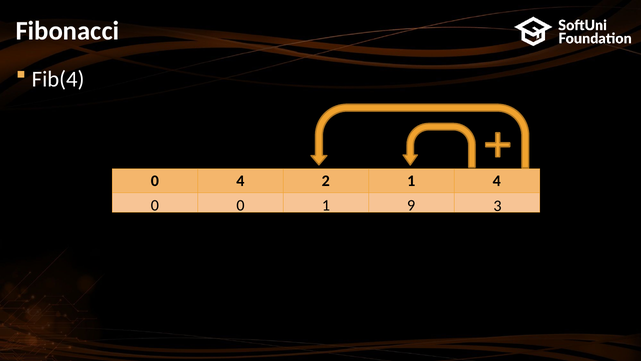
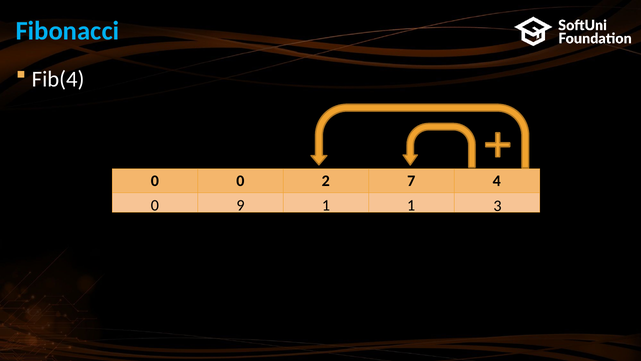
Fibonacci colour: white -> light blue (67, 31)
0 4: 4 -> 0 (240, 181)
2 1: 1 -> 7 (411, 181)
0 0: 0 -> 9 (241, 205)
1 9: 9 -> 1 (411, 205)
